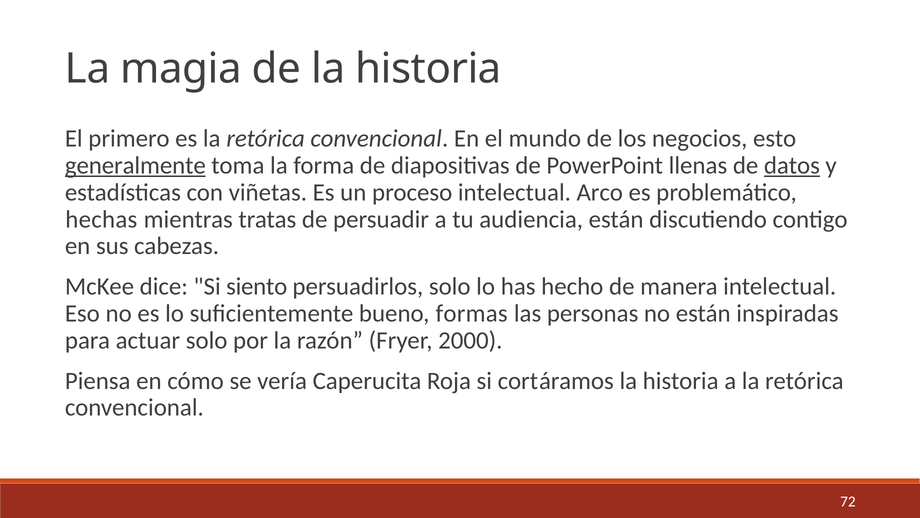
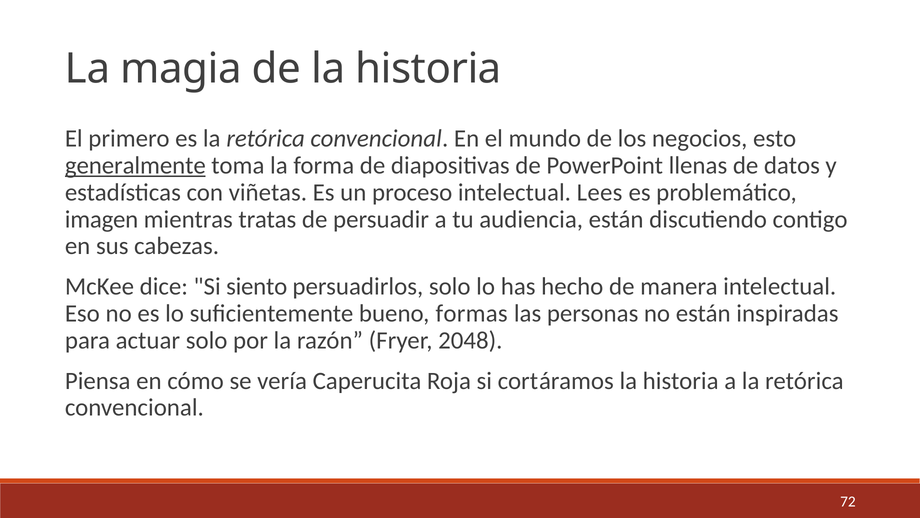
datos underline: present -> none (792, 165)
Arco: Arco -> Lees (600, 192)
hechas: hechas -> imagen (102, 219)
2000: 2000 -> 2048 (470, 340)
